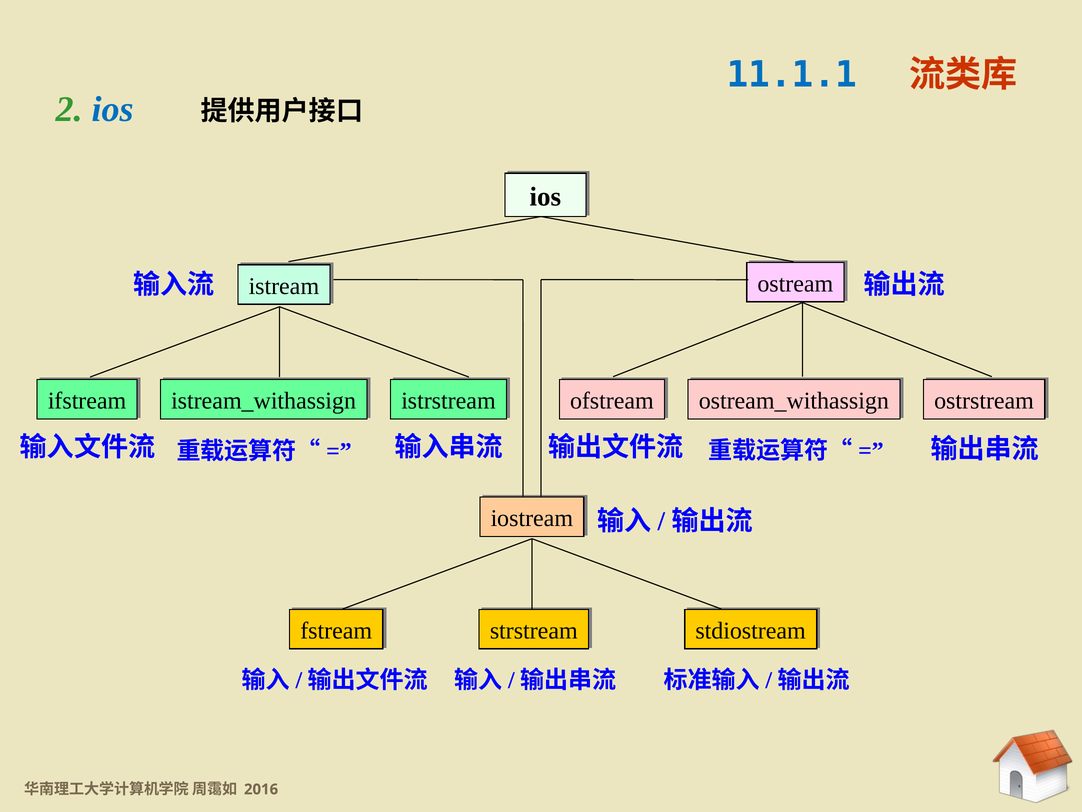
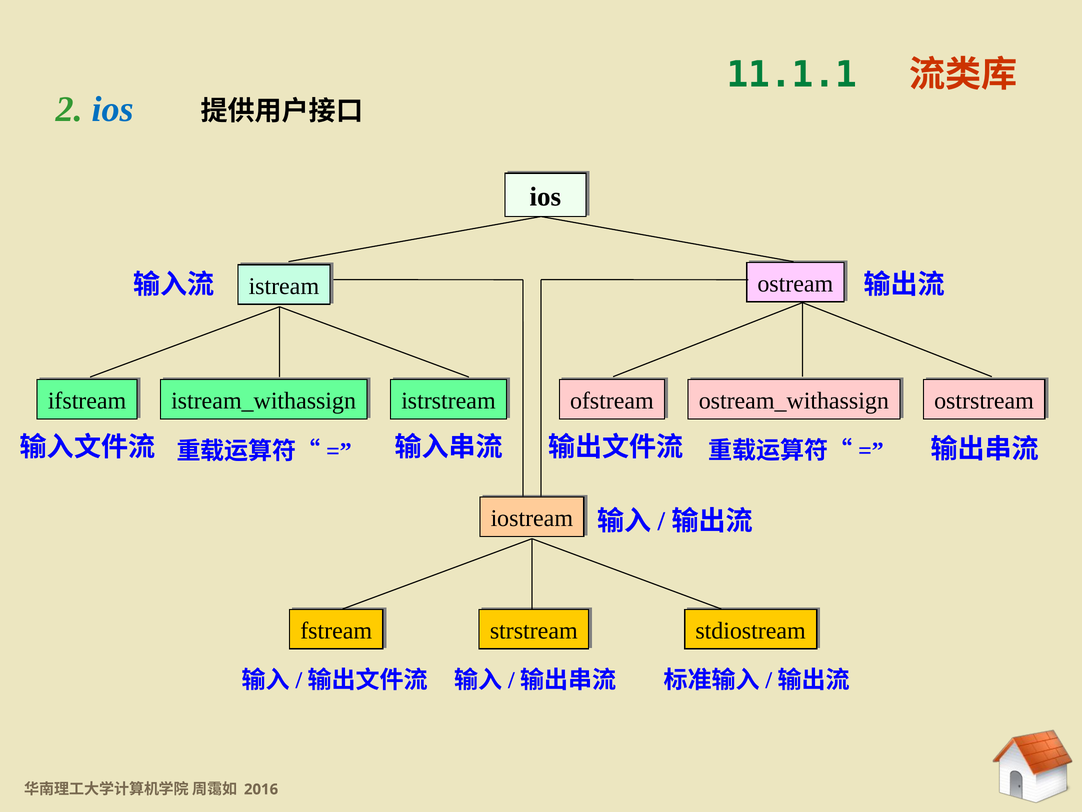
11.1.1 colour: blue -> green (792, 75)
